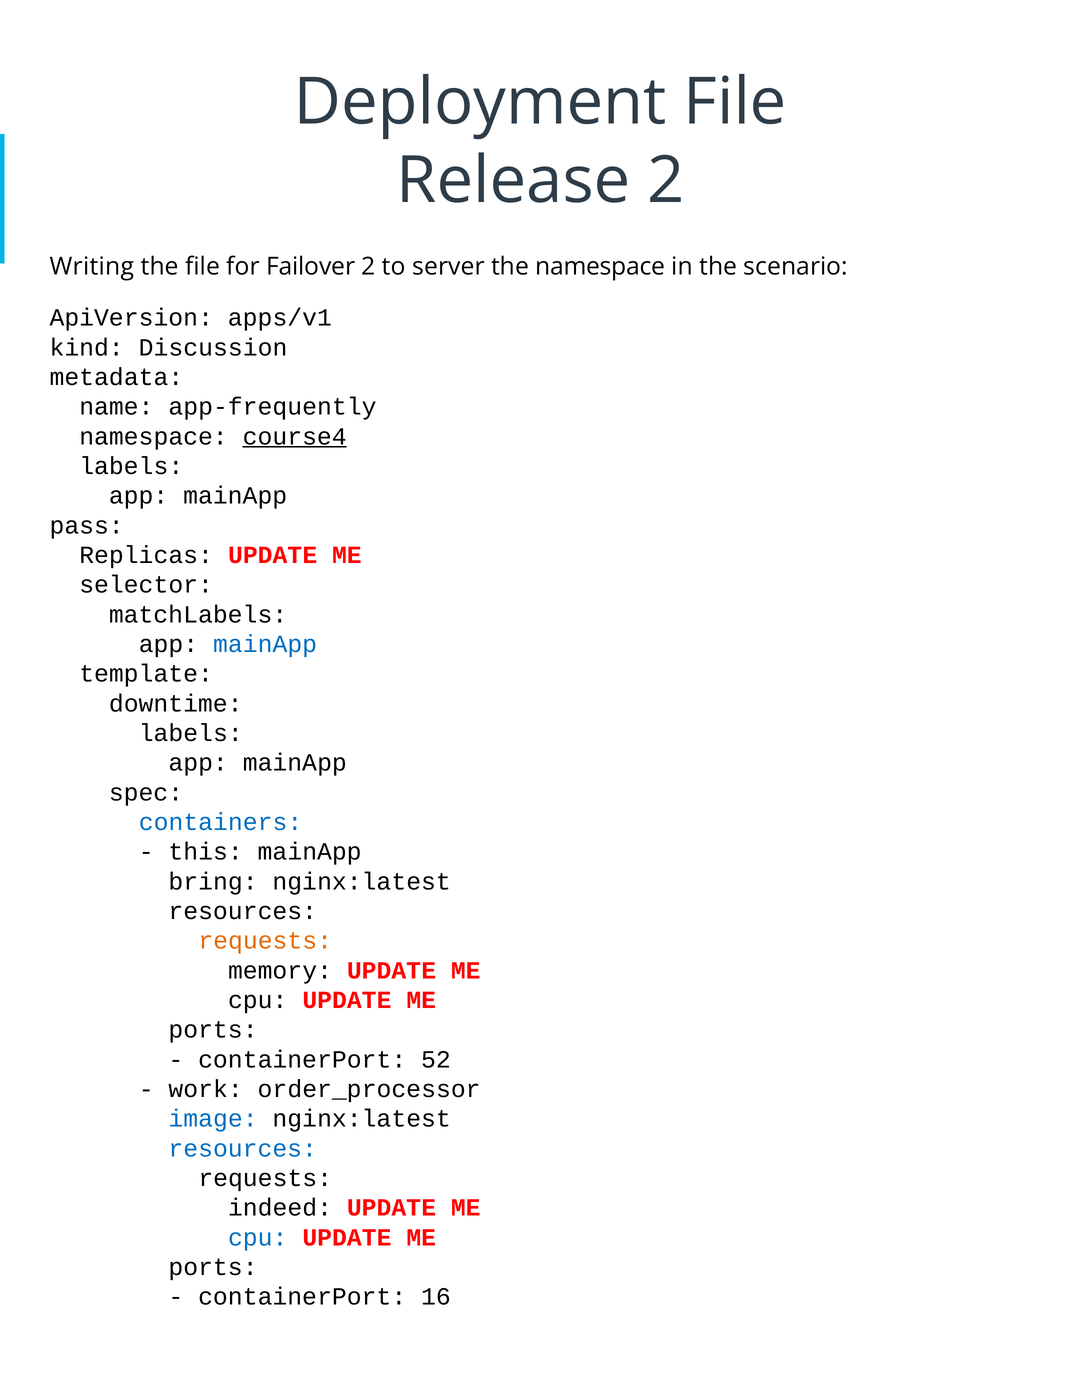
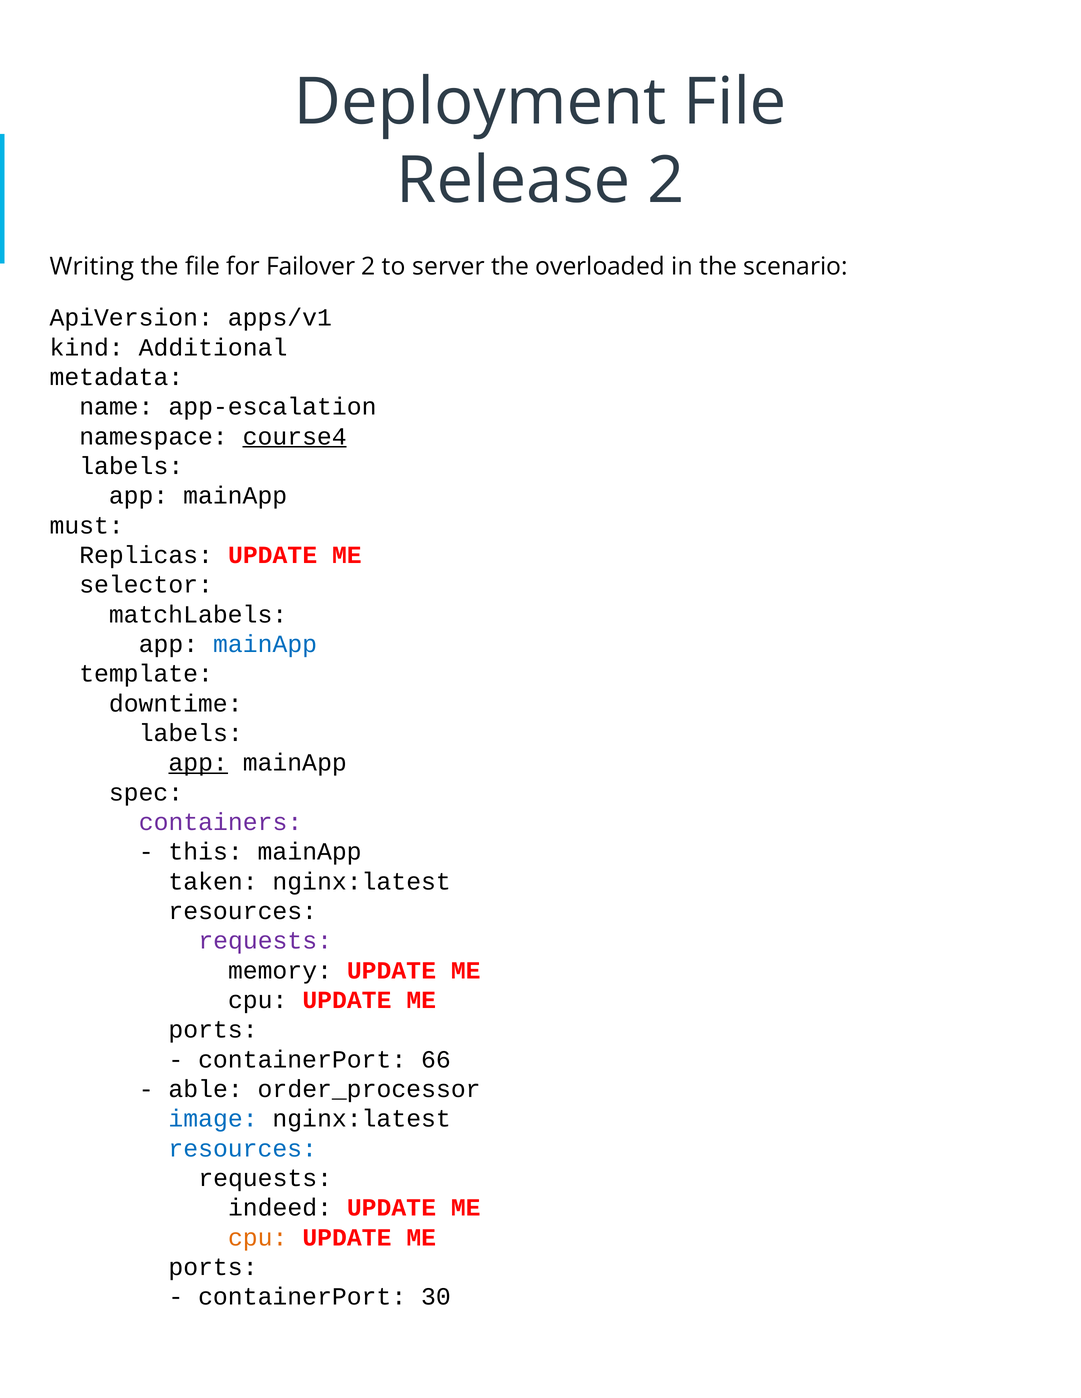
the namespace: namespace -> overloaded (600, 267)
Discussion: Discussion -> Additional (213, 348)
app-frequently: app-frequently -> app-escalation (272, 407)
pass: pass -> must (87, 526)
app underline: none -> present (198, 763)
containers colour: blue -> purple (221, 823)
bring: bring -> taken (213, 882)
requests colour: orange -> purple (265, 941)
52: 52 -> 66 (436, 1060)
work: work -> able (206, 1090)
cpu colour: blue -> orange (258, 1238)
16: 16 -> 30 (436, 1298)
